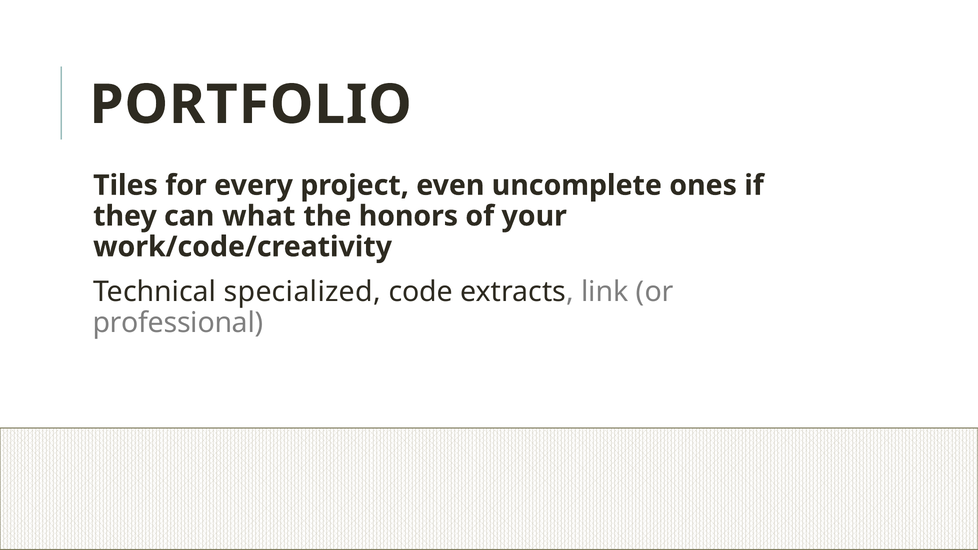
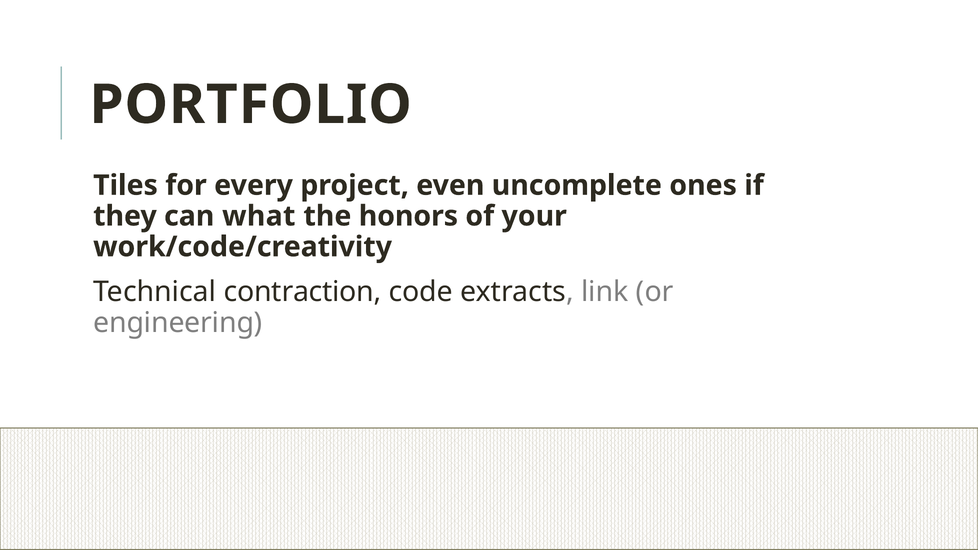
specialized: specialized -> contraction (303, 292)
professional: professional -> engineering (178, 323)
